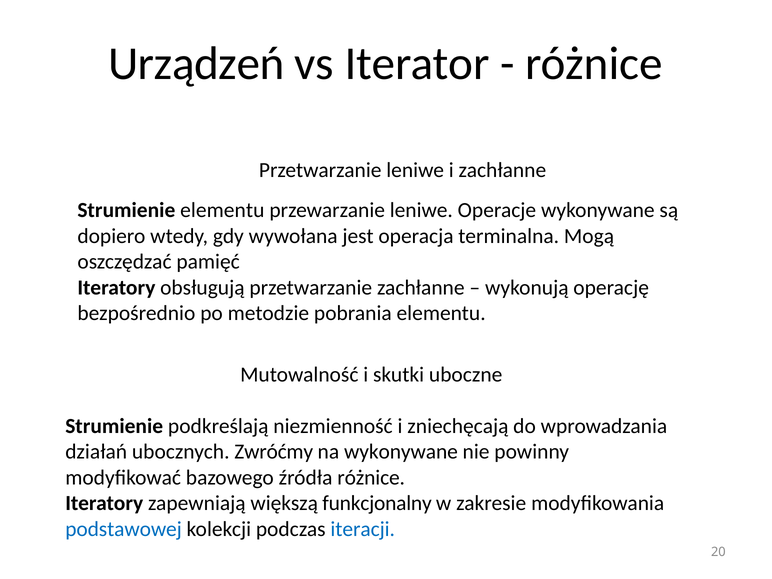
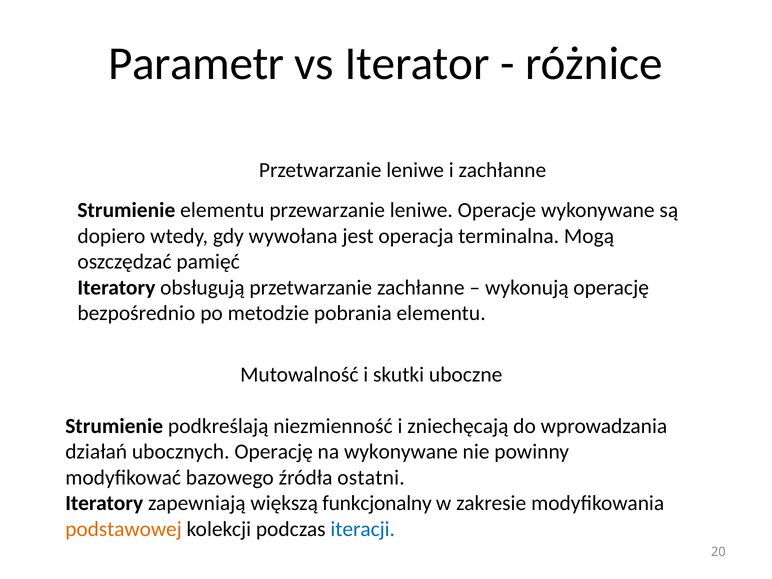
Urządzeń: Urządzeń -> Parametr (196, 64)
ubocznych Zwróćmy: Zwróćmy -> Operację (274, 452)
źródła różnice: różnice -> ostatni (371, 478)
podstawowej colour: blue -> orange (124, 529)
